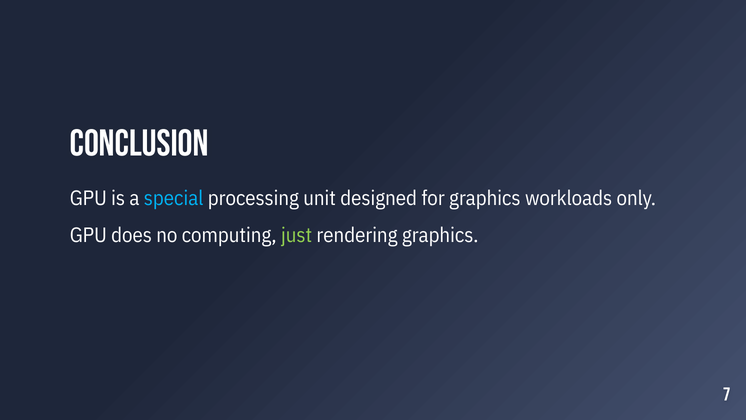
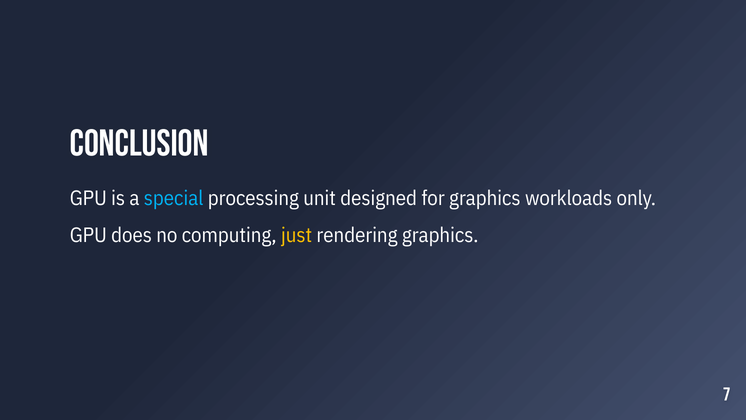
just colour: light green -> yellow (297, 235)
